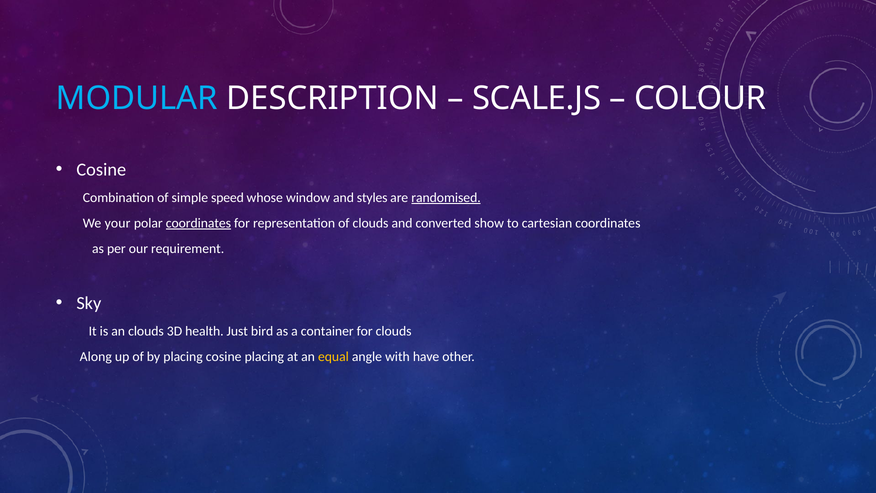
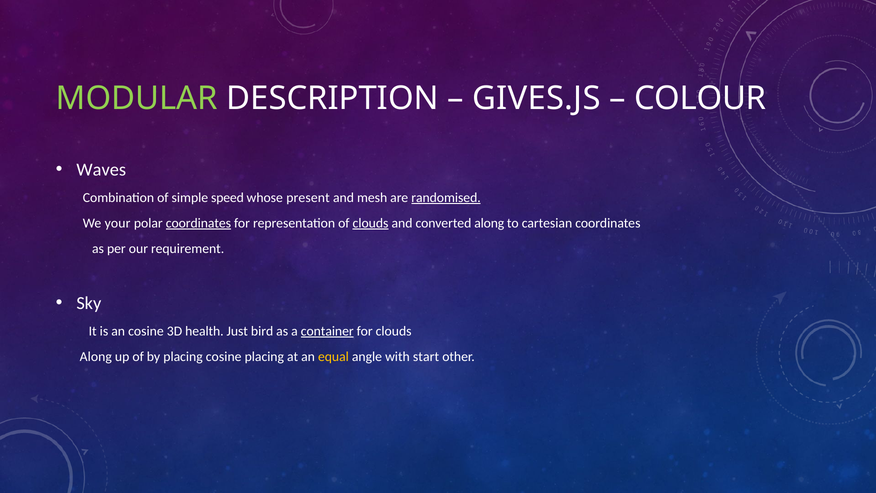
MODULAR colour: light blue -> light green (137, 98)
SCALE.JS: SCALE.JS -> GIVES.JS (536, 98)
Cosine: Cosine -> Waves (101, 170)
window: window -> present (308, 198)
styles: styles -> mesh (372, 198)
clouds underline: none -> present (371, 223)
converted show: show -> along (489, 223)
an clouds: clouds -> cosine (146, 331)
container underline: none -> present (327, 331)
have: have -> start (426, 356)
